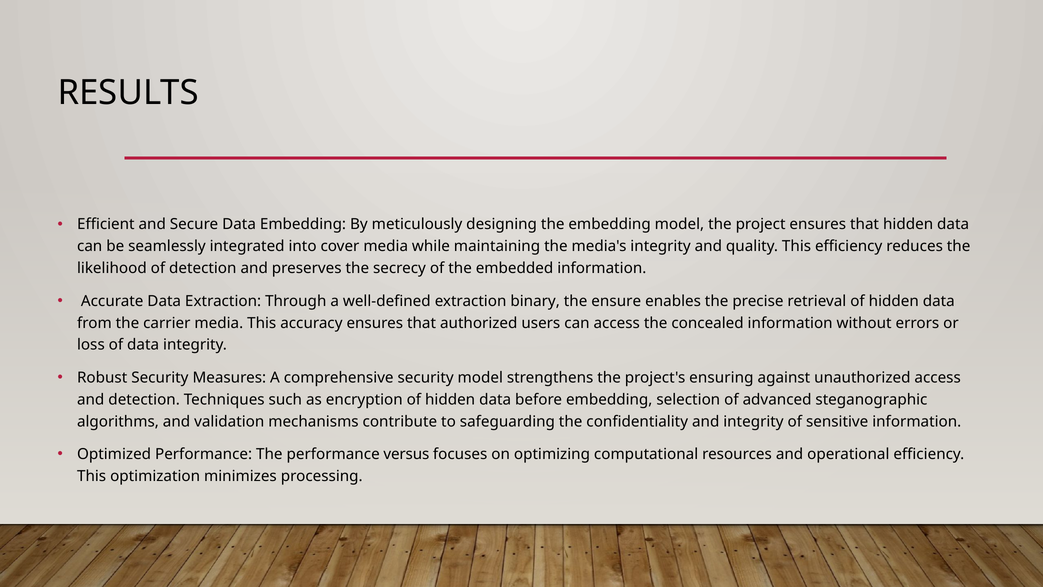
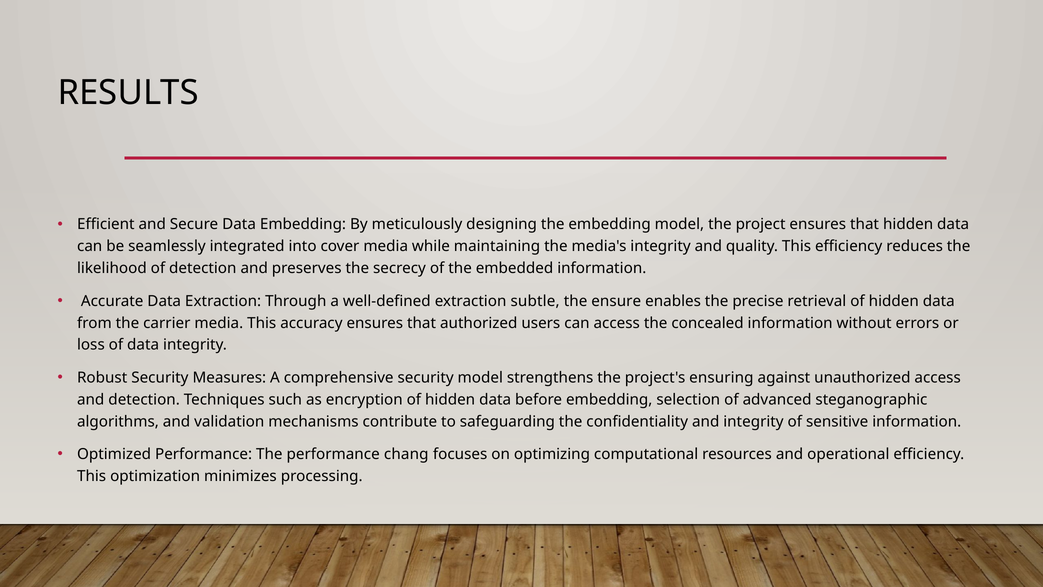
binary: binary -> subtle (535, 301)
versus: versus -> chang (406, 454)
